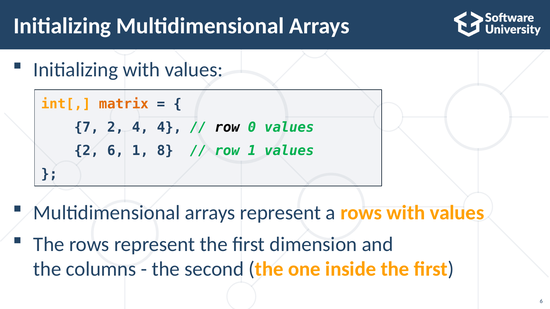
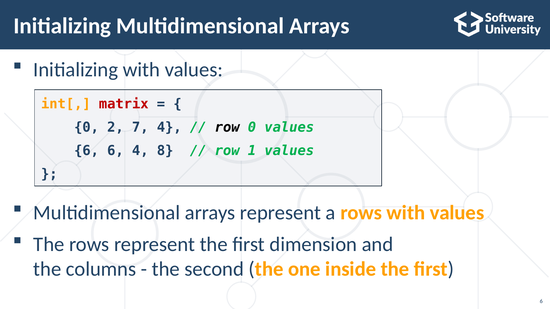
matrix colour: orange -> red (124, 104)
7: 7 -> 0 (86, 127)
2 4: 4 -> 7 (140, 127)
2: 2 -> 6 (86, 151)
6 1: 1 -> 4 (140, 151)
